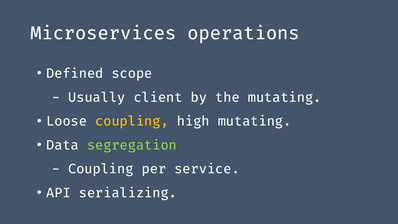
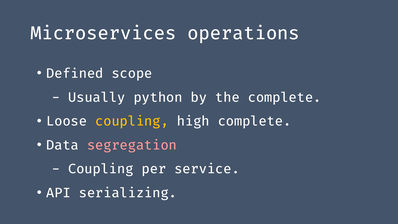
client: client -> python (158, 97)
the mutating: mutating -> complete (285, 97)
high mutating: mutating -> complete (255, 121)
segregation colour: light green -> pink (132, 145)
